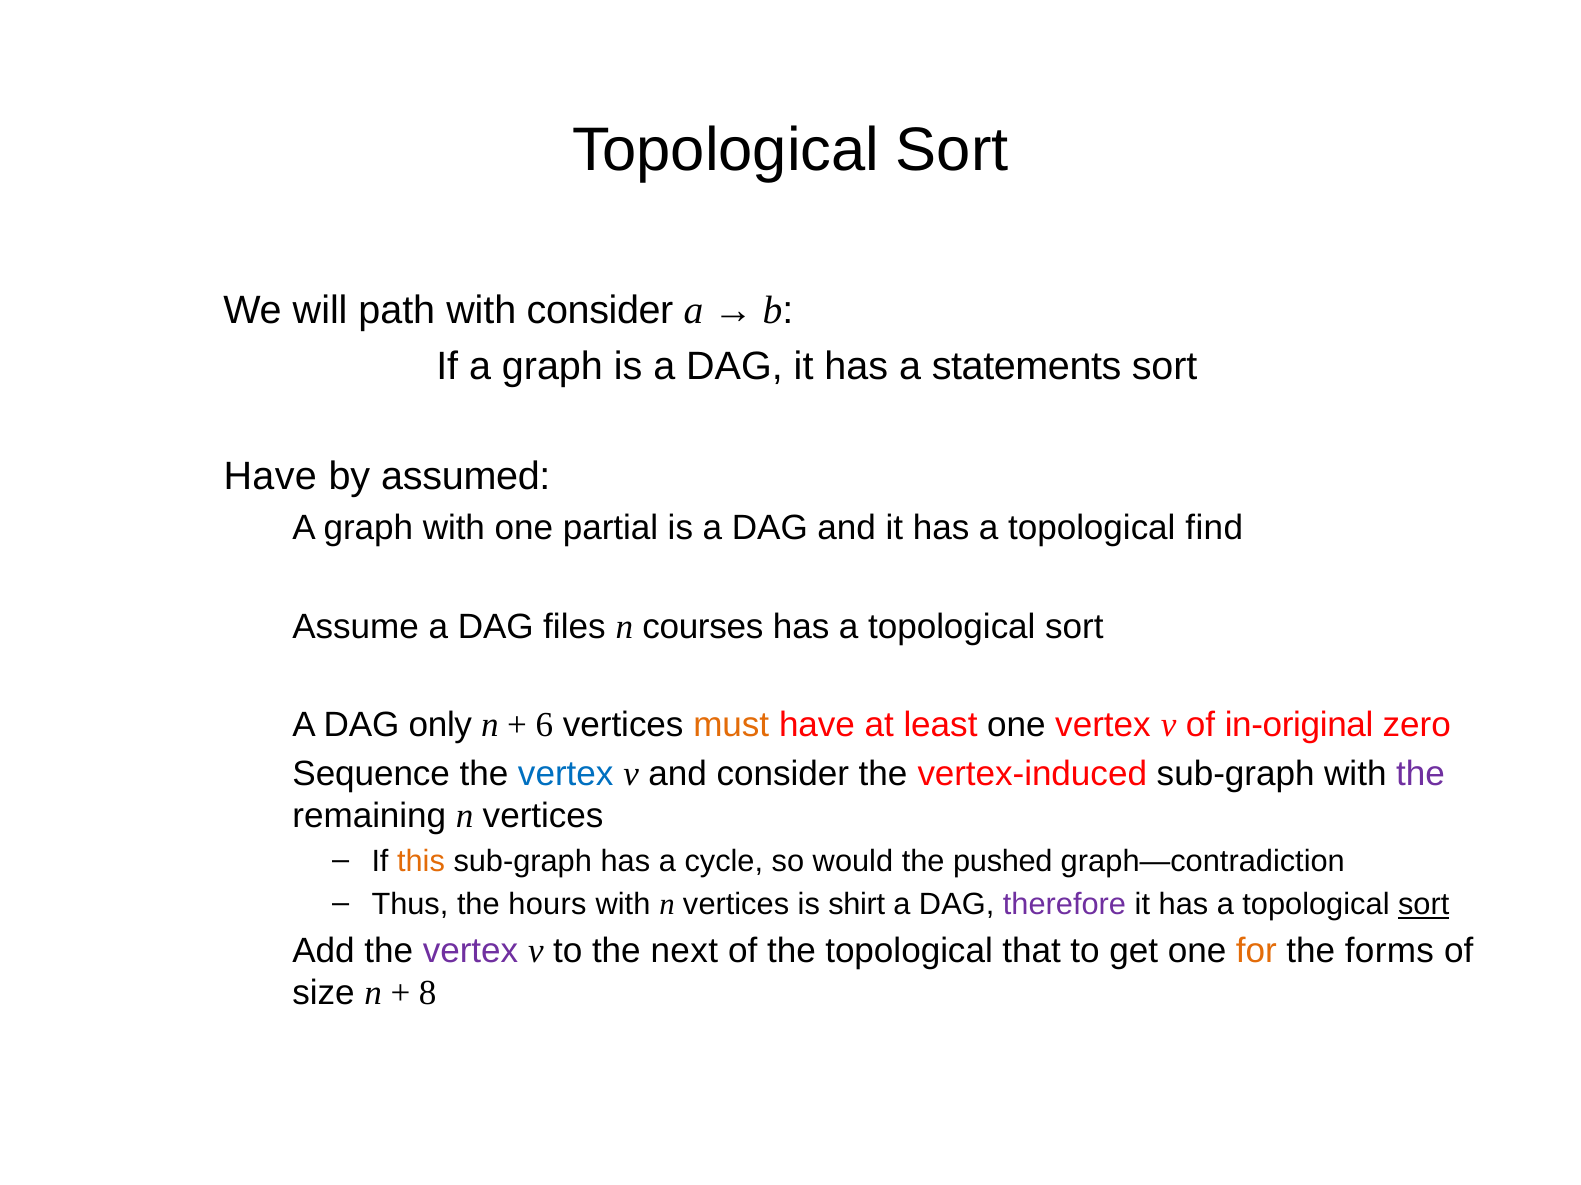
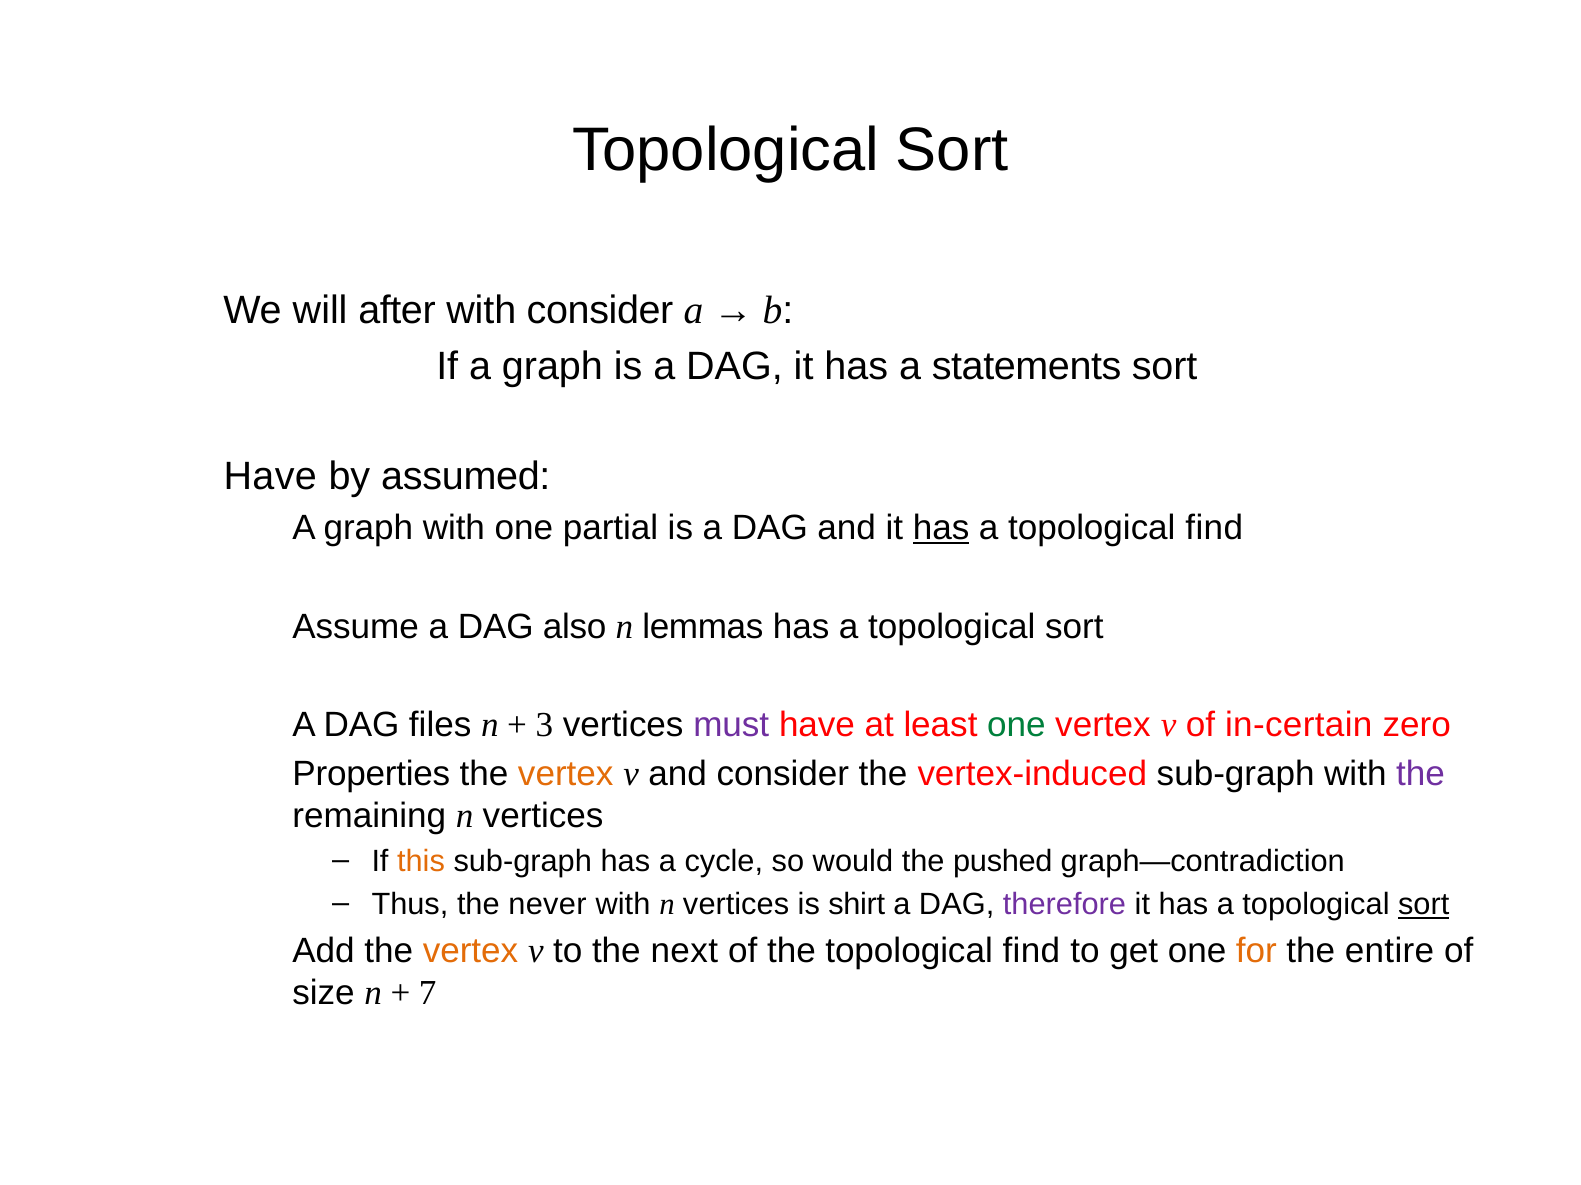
path: path -> after (397, 311)
has underline: none -> present (941, 529)
files: files -> also (575, 627)
courses: courses -> lemmas (703, 627)
only: only -> files (440, 725)
6: 6 -> 3 (544, 725)
must colour: orange -> purple (731, 725)
one colour: black -> green (1016, 725)
in-original: in-original -> in-certain (1299, 725)
Sequence: Sequence -> Properties (371, 774)
vertex colour: blue -> orange (566, 774)
hours: hours -> never (547, 905)
vertex colour: purple -> orange (471, 952)
the topological that: that -> find (1031, 952)
forms: forms -> entire (1389, 952)
8: 8 -> 7 (428, 994)
